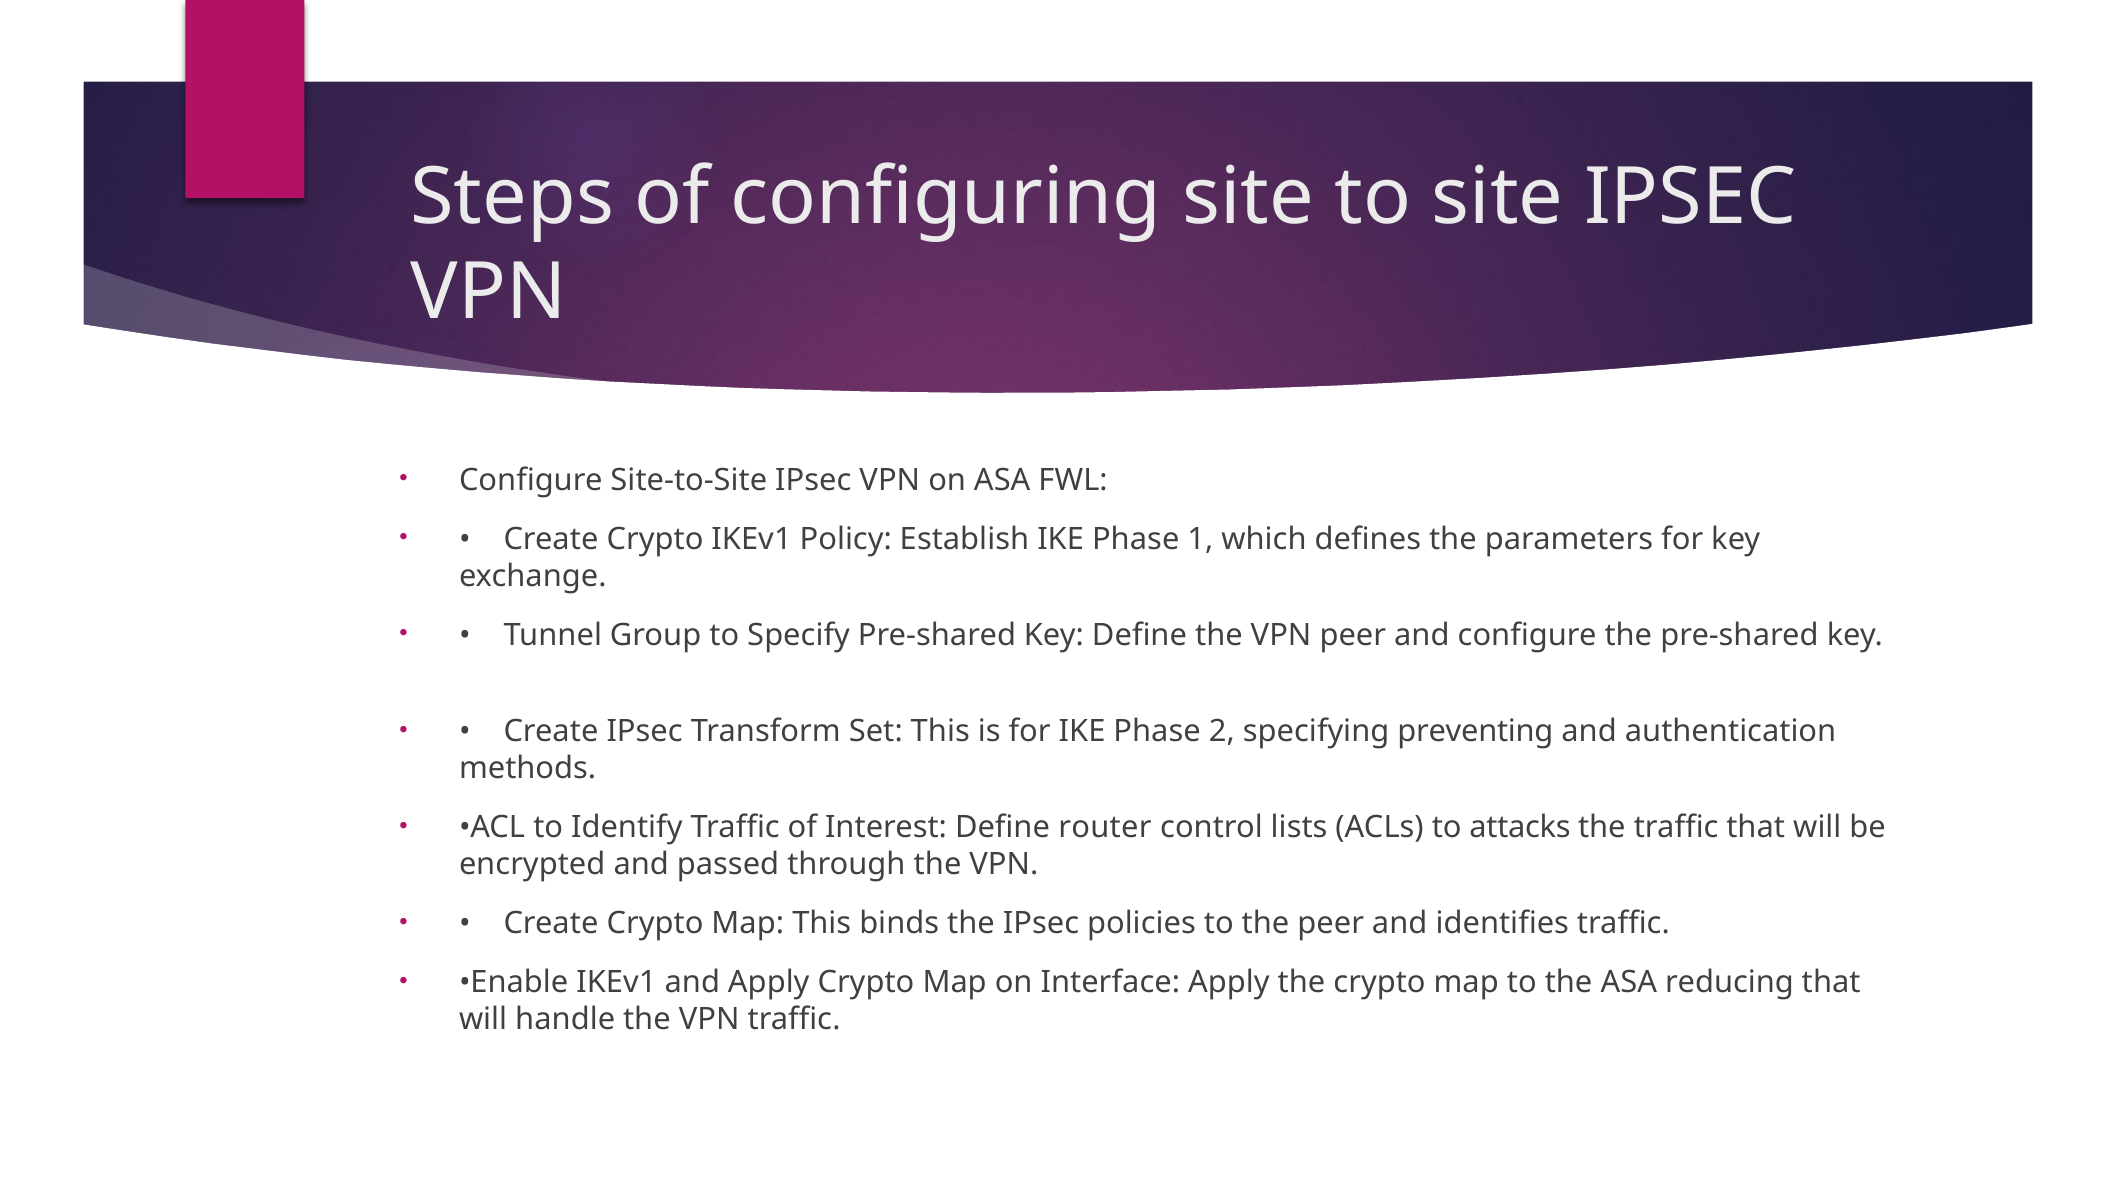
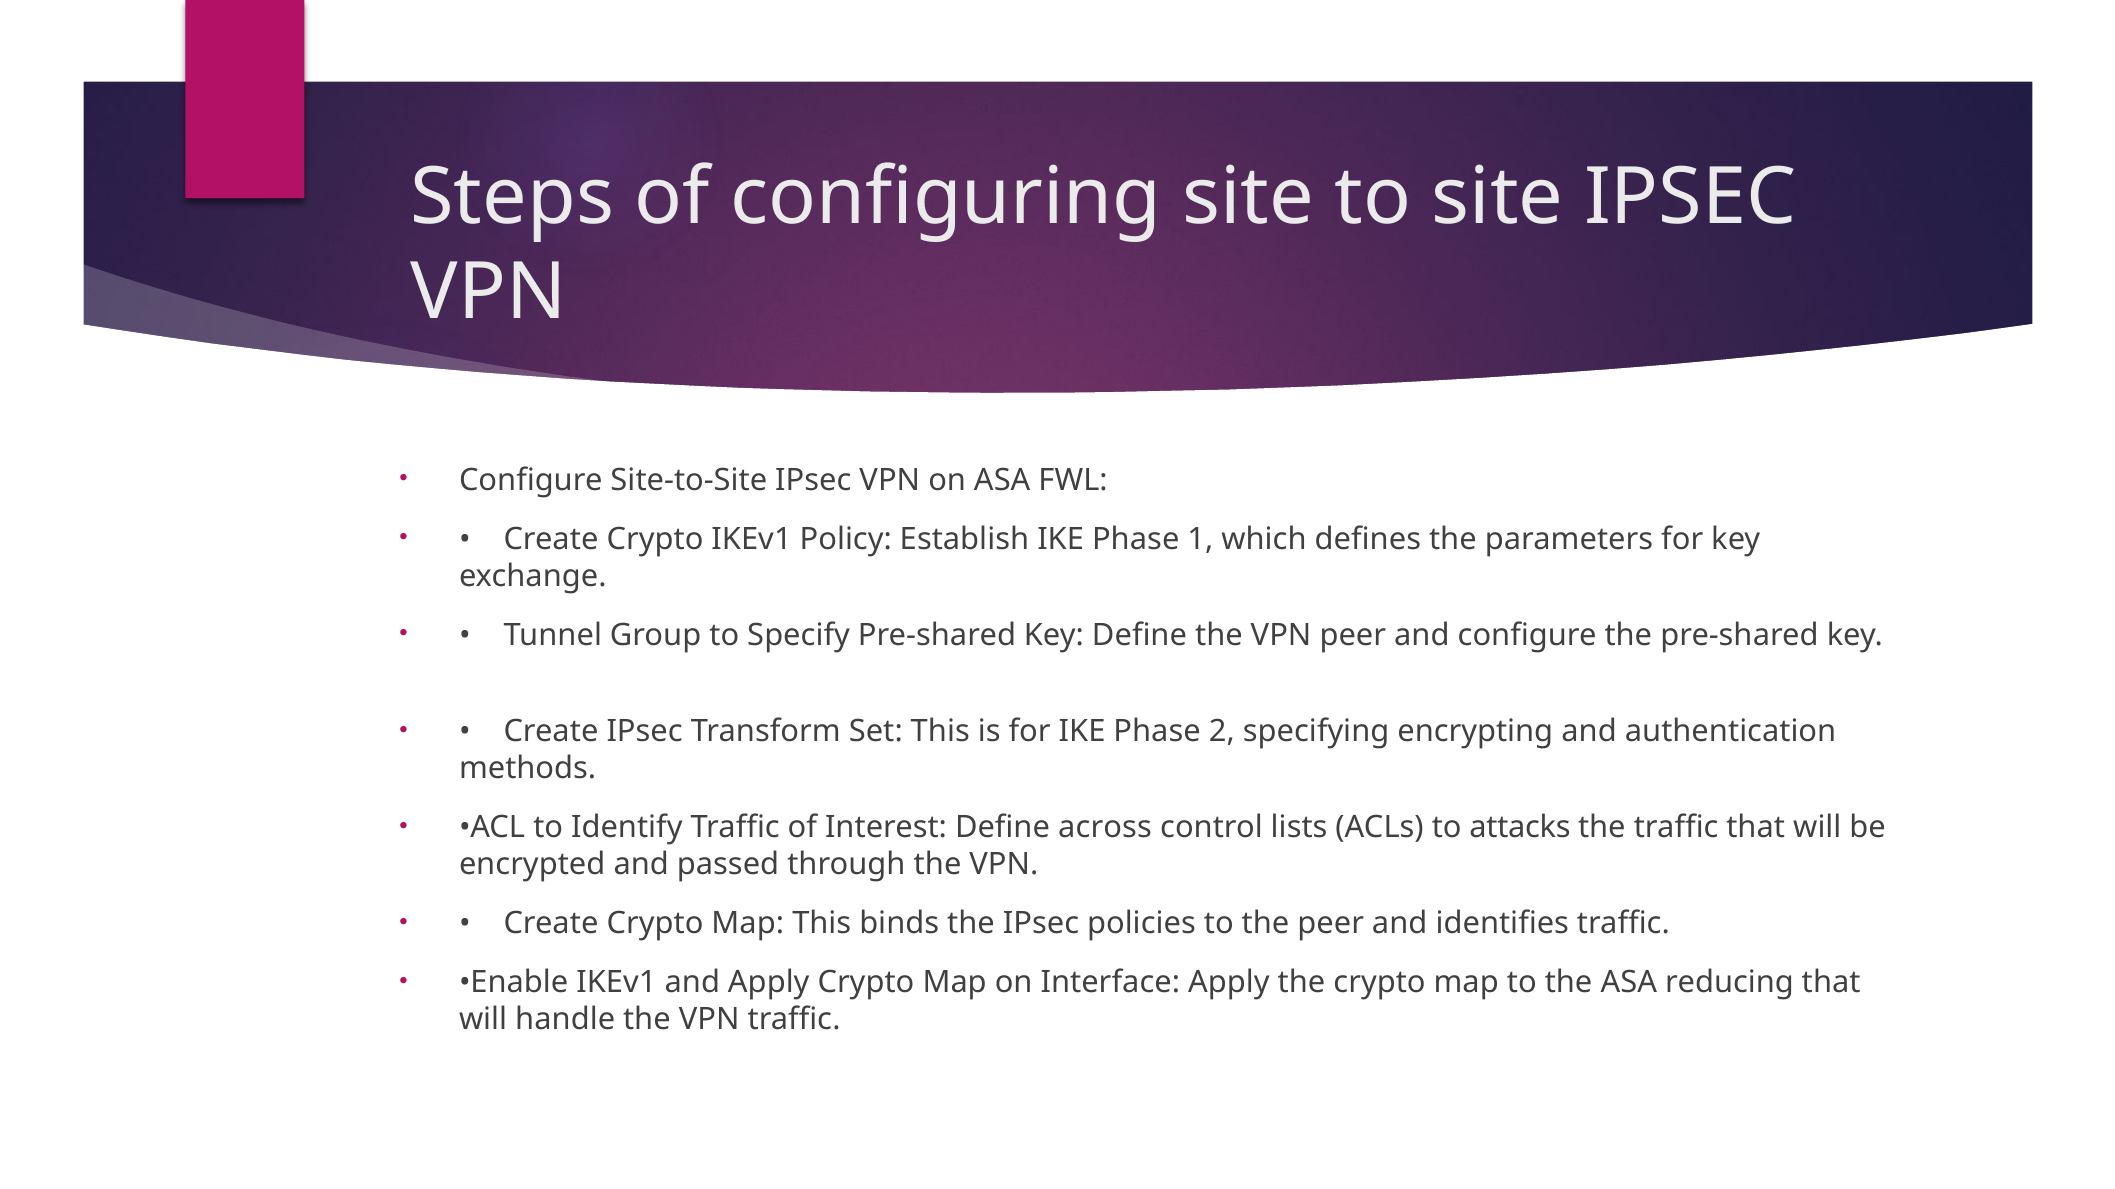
preventing: preventing -> encrypting (1475, 732)
router: router -> across (1105, 828)
